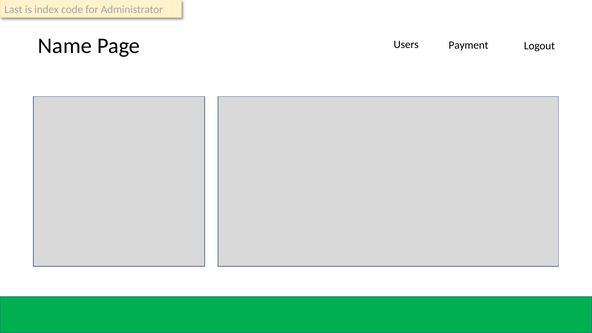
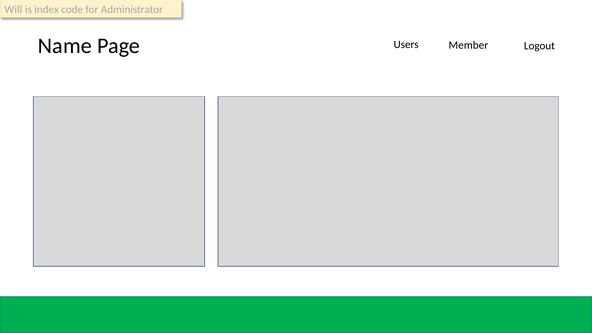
Last: Last -> Will (13, 10)
Payment: Payment -> Member (468, 45)
